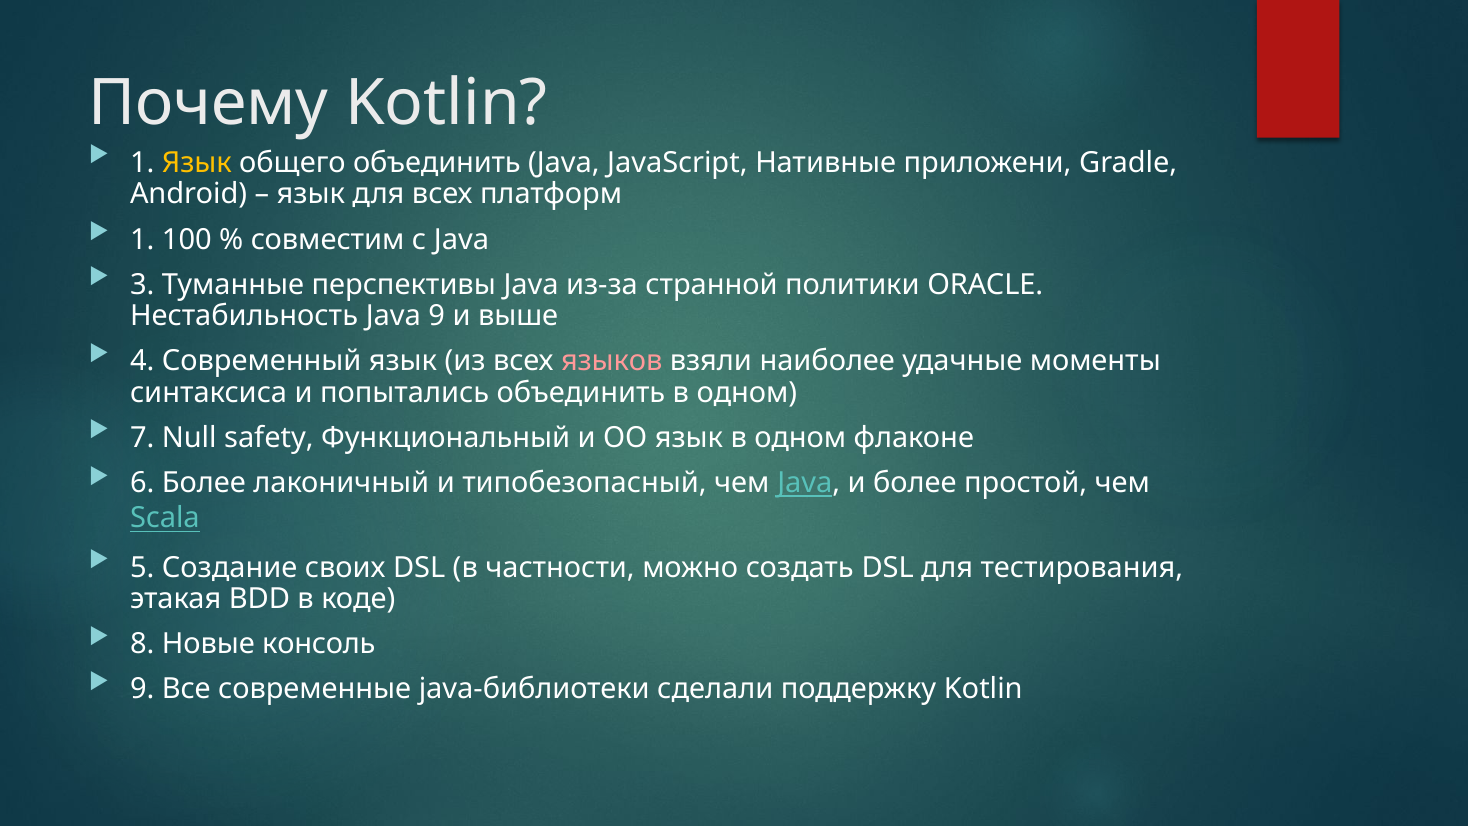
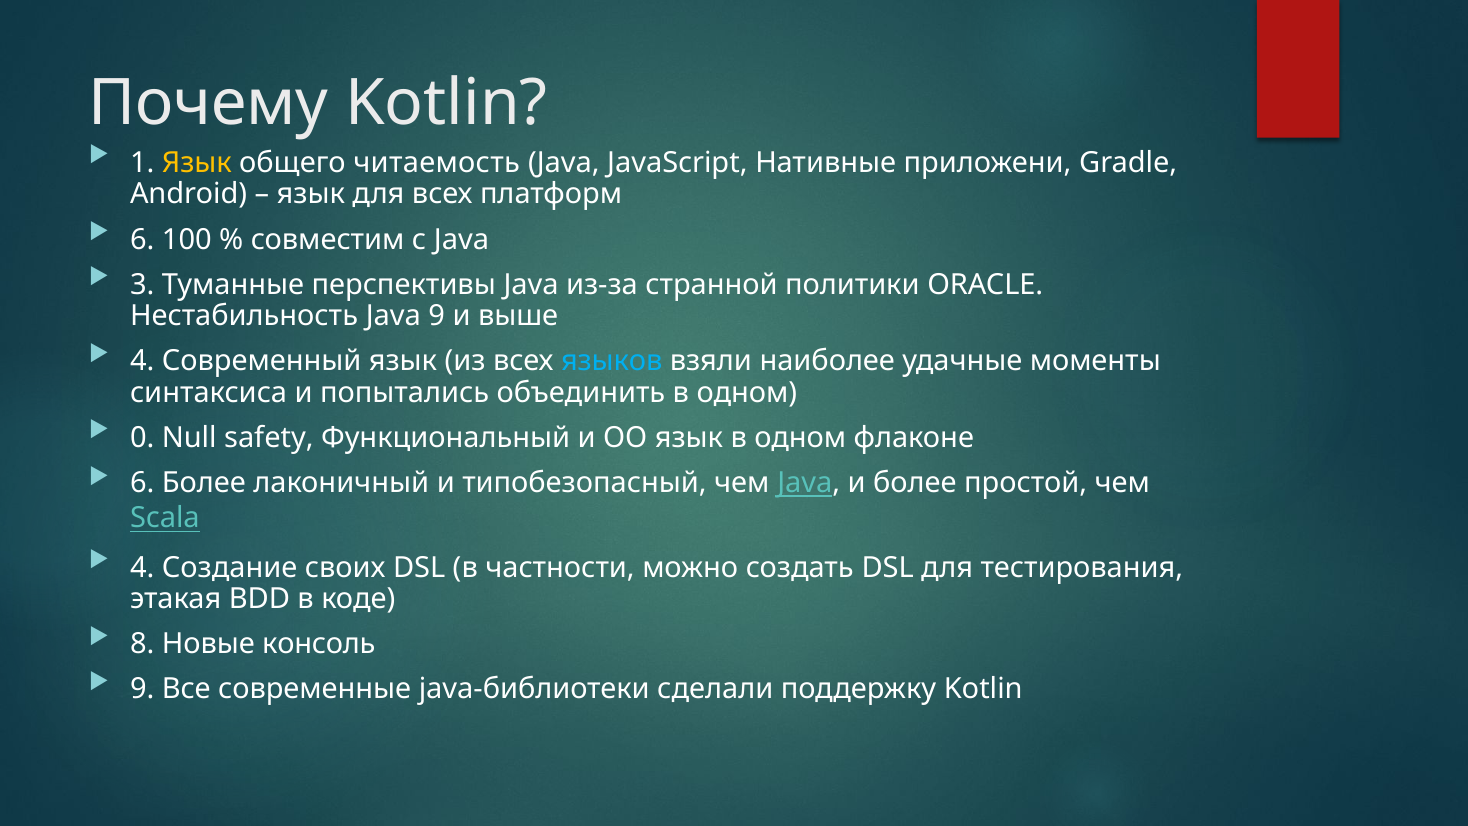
общего объединить: объединить -> читаемость (437, 163)
1: 1 -> 6 (142, 239)
языков colour: pink -> light blue (612, 361)
7: 7 -> 0 (142, 438)
5: 5 -> 4 (142, 567)
